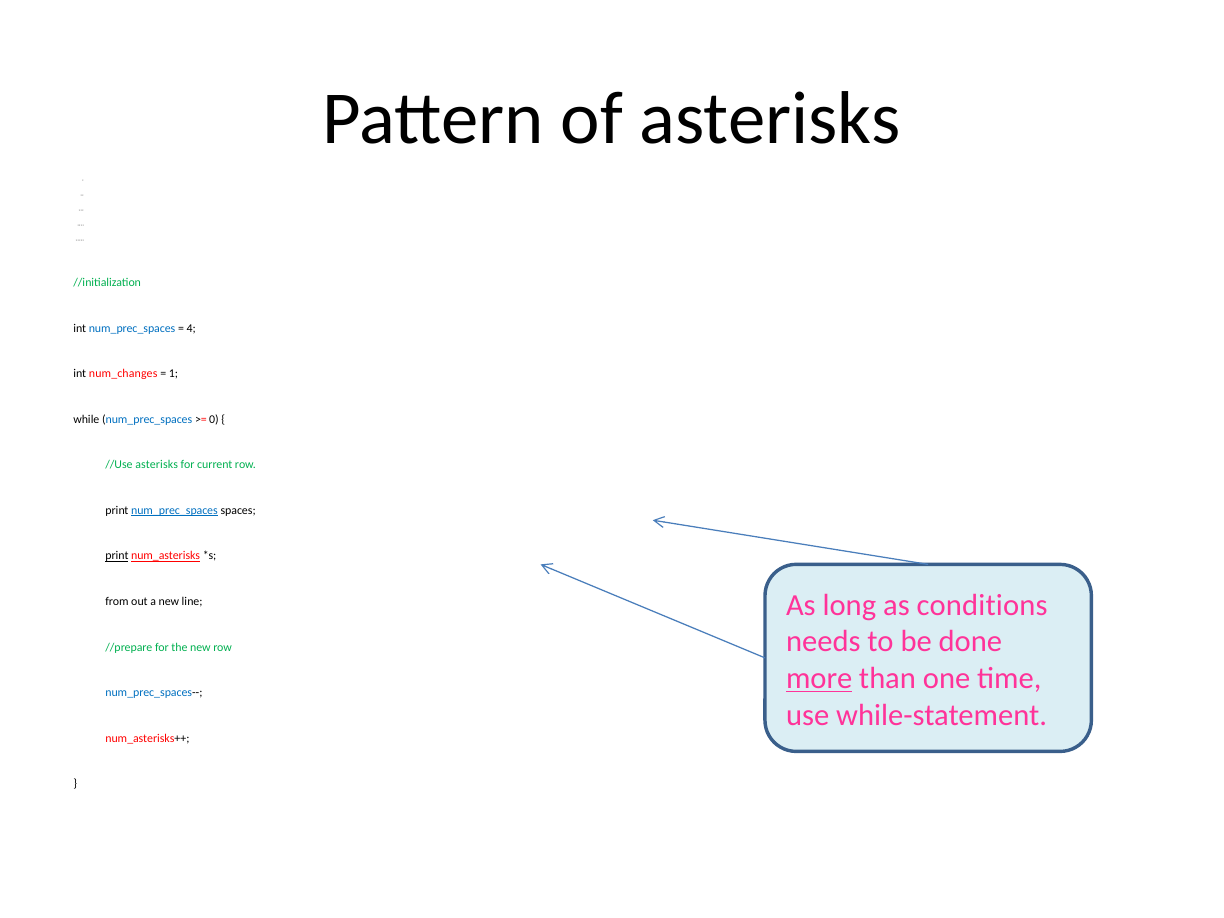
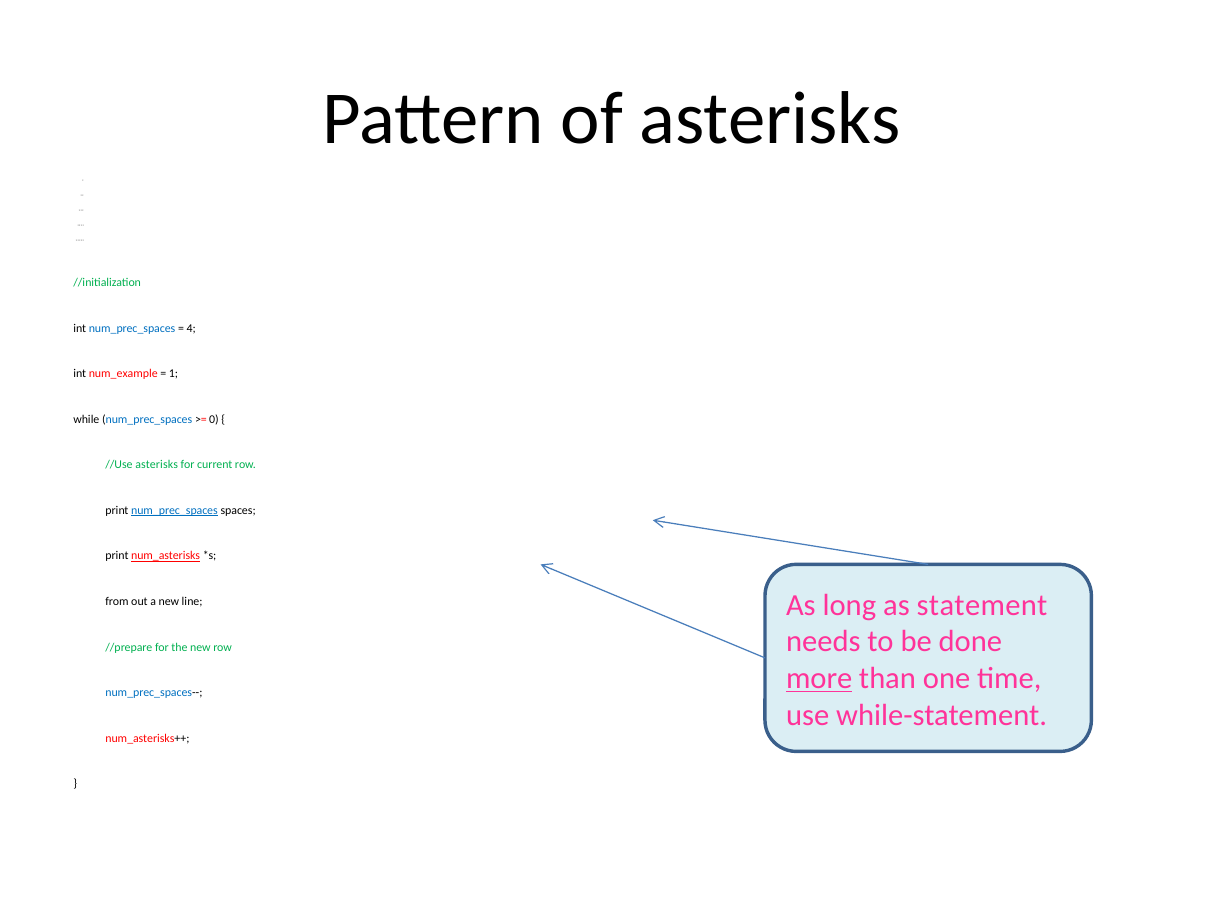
num_changes: num_changes -> num_example (123, 374)
print underline: present -> none (117, 556)
conditions: conditions -> statement (982, 605)
